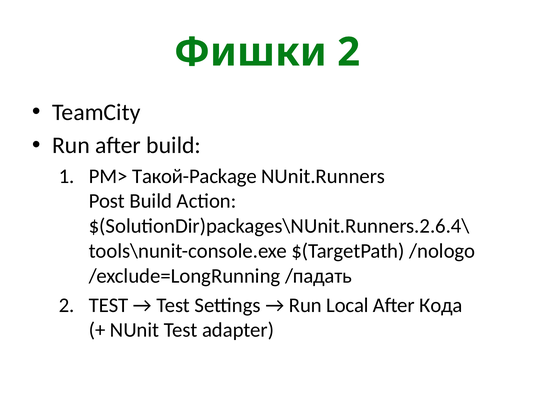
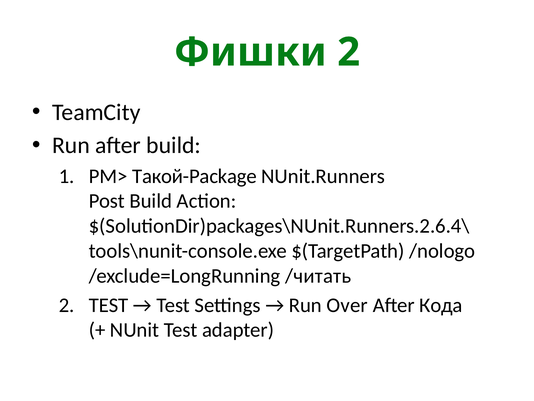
/падать: /падать -> /читать (318, 276)
Local: Local -> Over (347, 305)
